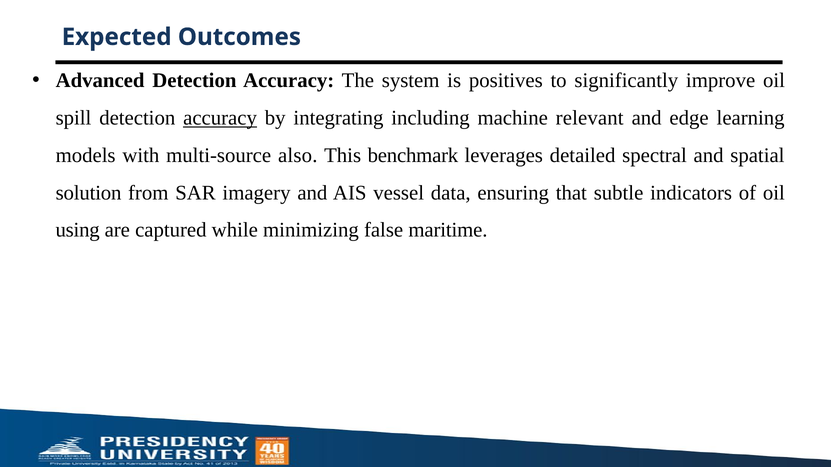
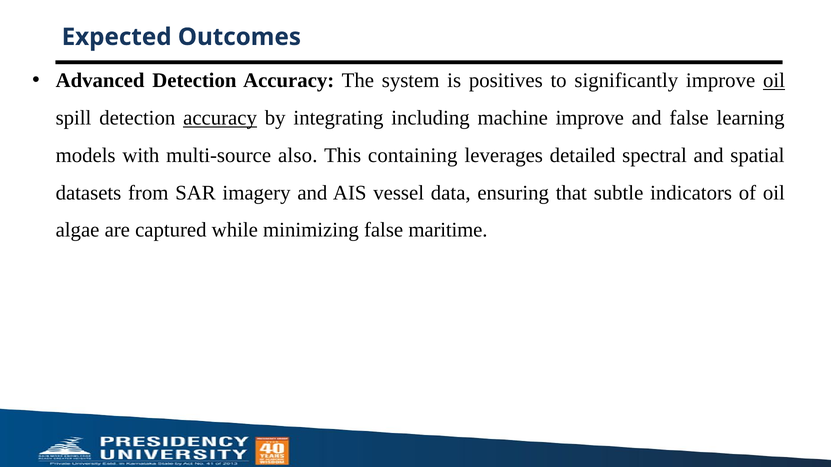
oil underline: none -> present (774, 81)
machine relevant: relevant -> improve (590, 118)
and edge: edge -> false (689, 118)
benchmark: benchmark -> containing (413, 155)
solution: solution -> datasets (88, 193)
using: using -> algae (78, 230)
